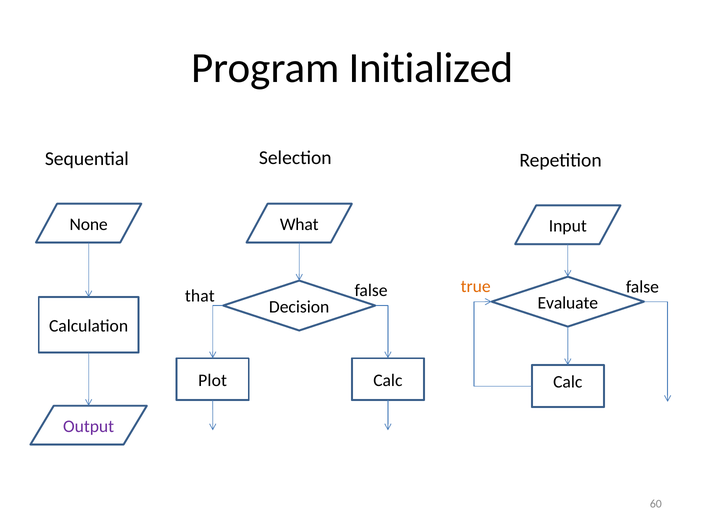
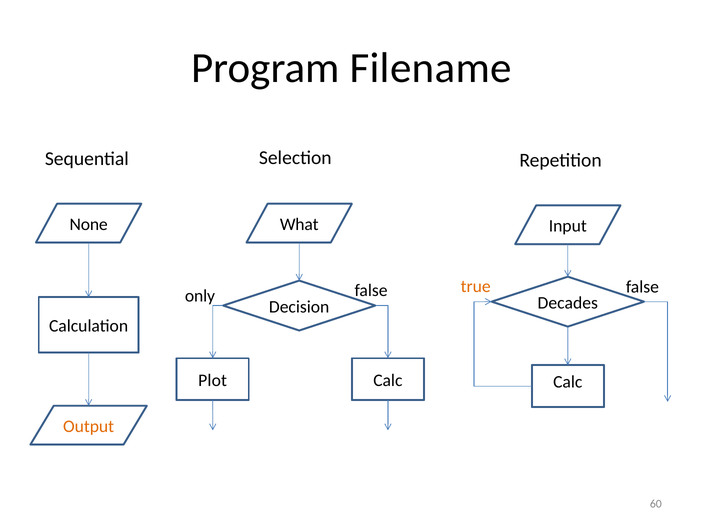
Initialized: Initialized -> Filename (431, 68)
that: that -> only (200, 296)
Evaluate: Evaluate -> Decades (568, 303)
Output colour: purple -> orange (89, 426)
